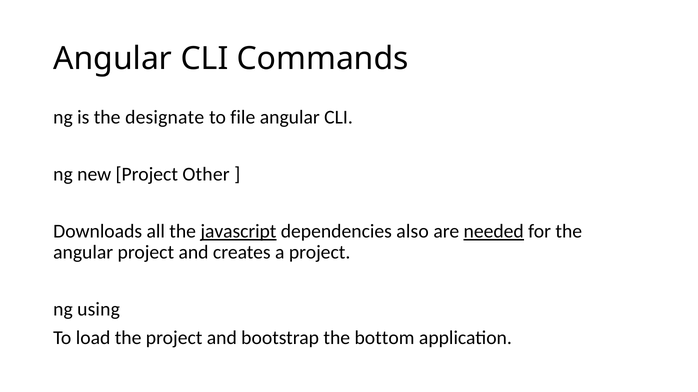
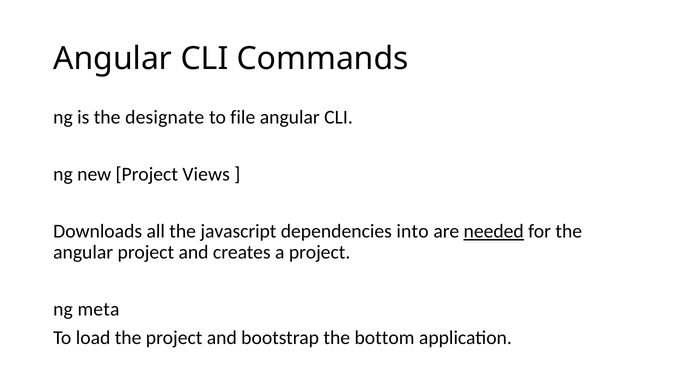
Other: Other -> Views (206, 175)
javascript underline: present -> none (238, 232)
also: also -> into (413, 232)
using: using -> meta (98, 310)
